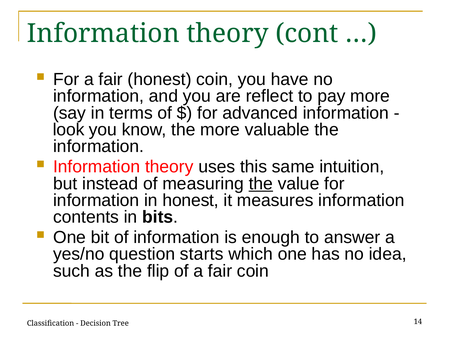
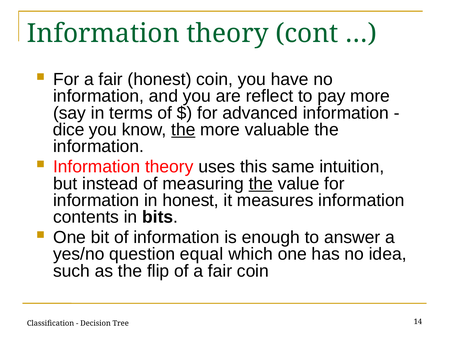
look: look -> dice (69, 130)
the underline: none -> present (183, 130)
starts: starts -> equal (202, 254)
